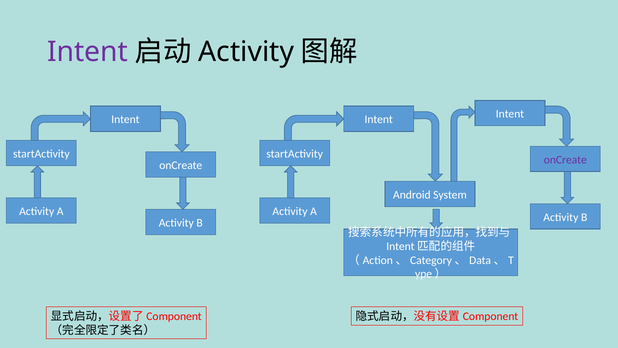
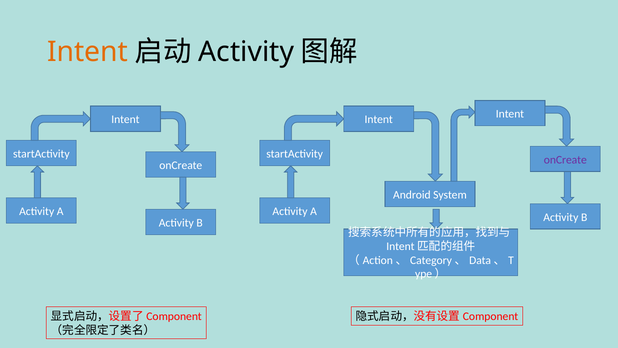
Intent colour: purple -> orange (88, 52)
